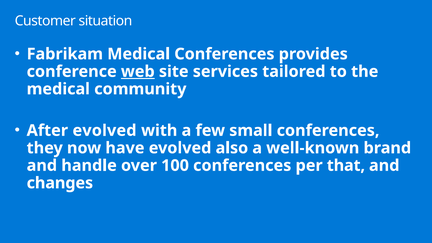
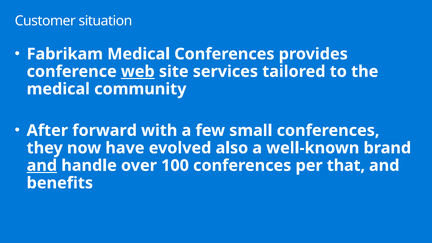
After evolved: evolved -> forward (105, 130)
and underline: none -> present (42, 165)
changes: changes -> benefits (60, 183)
